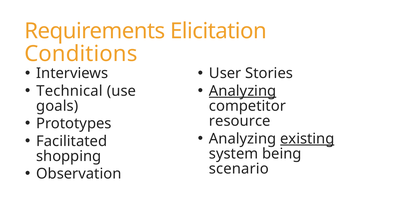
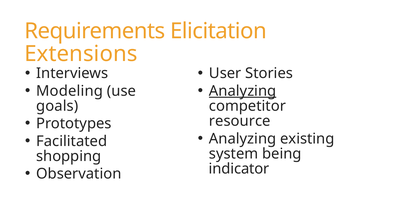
Conditions: Conditions -> Extensions (81, 54)
Technical: Technical -> Modeling (70, 91)
existing underline: present -> none (307, 139)
scenario: scenario -> indicator (239, 169)
